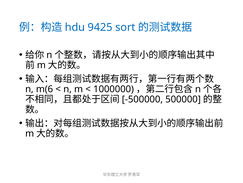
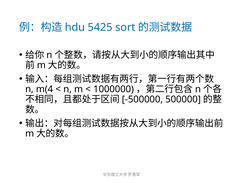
9425: 9425 -> 5425 (100, 27)
m(6: m(6 -> m(4 (45, 89)
